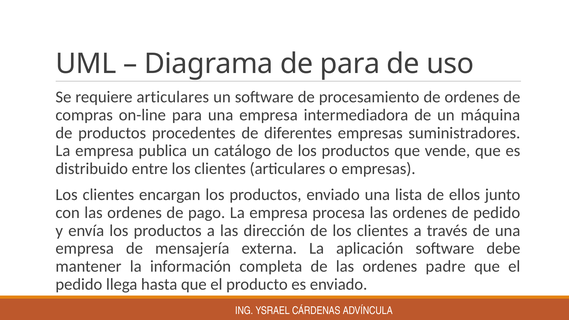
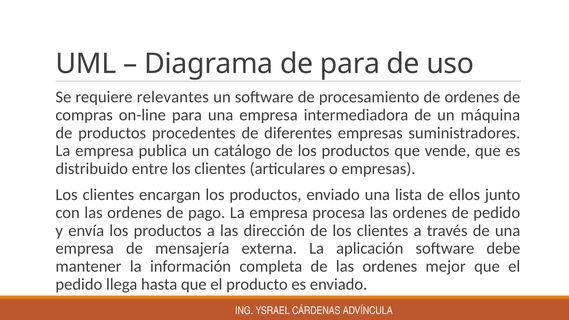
requiere articulares: articulares -> relevantes (173, 97)
padre: padre -> mejor (446, 266)
